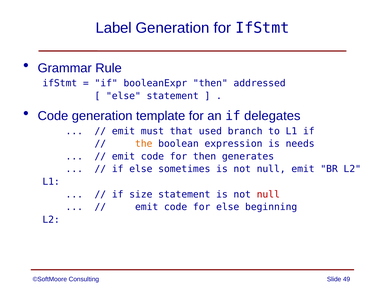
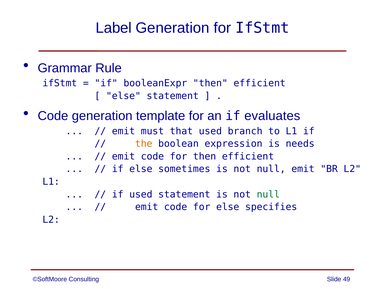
booleanExpr then addressed: addressed -> efficient (260, 83)
delegates: delegates -> evaluates (272, 116)
for then generates: generates -> efficient (248, 156)
if size: size -> used (141, 194)
null colour: red -> green (268, 194)
beginning: beginning -> specifies (271, 207)
